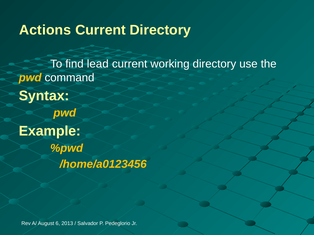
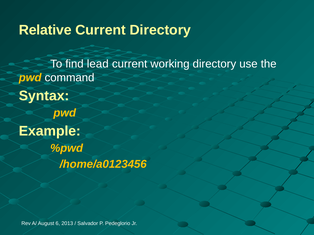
Actions: Actions -> Relative (45, 30)
